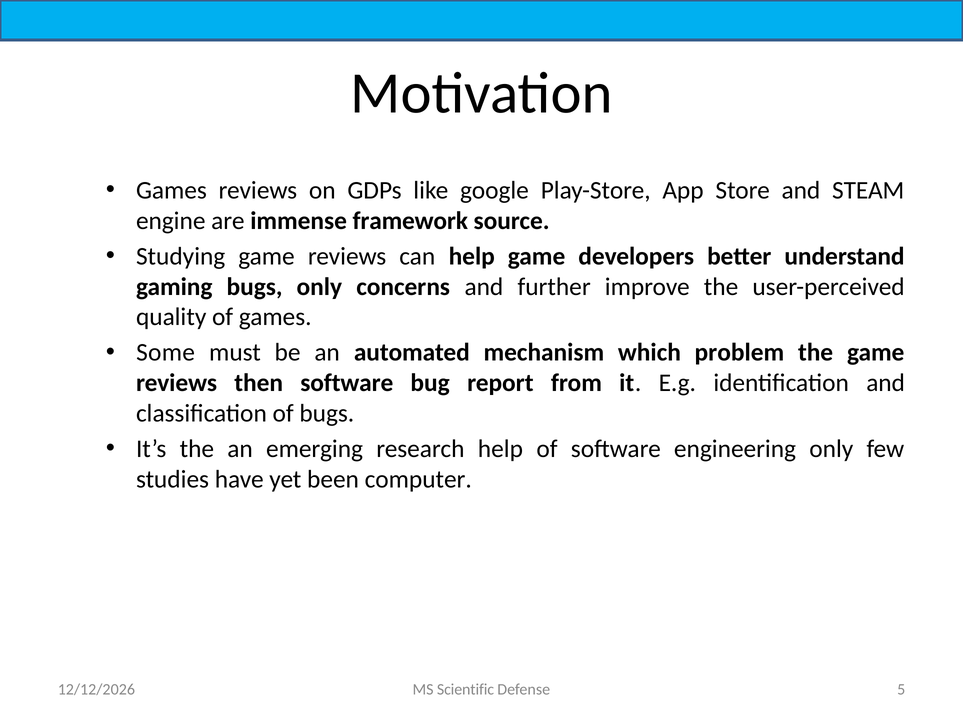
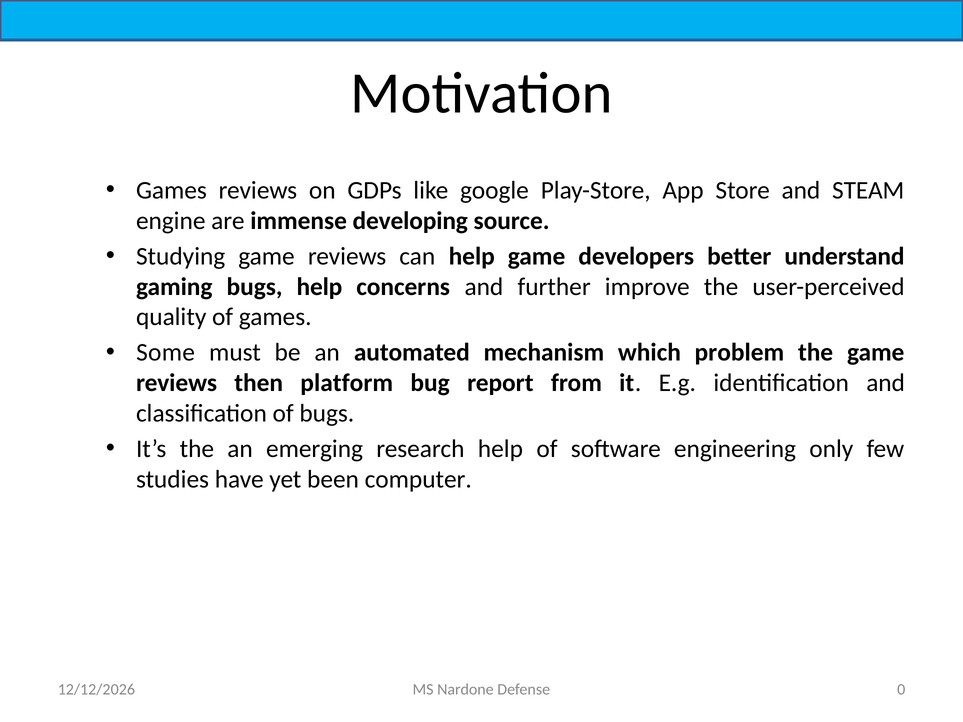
framework: framework -> developing (410, 221)
bugs only: only -> help (319, 287)
then software: software -> platform (347, 383)
Scientific: Scientific -> Nardone (465, 690)
5: 5 -> 0 (901, 690)
